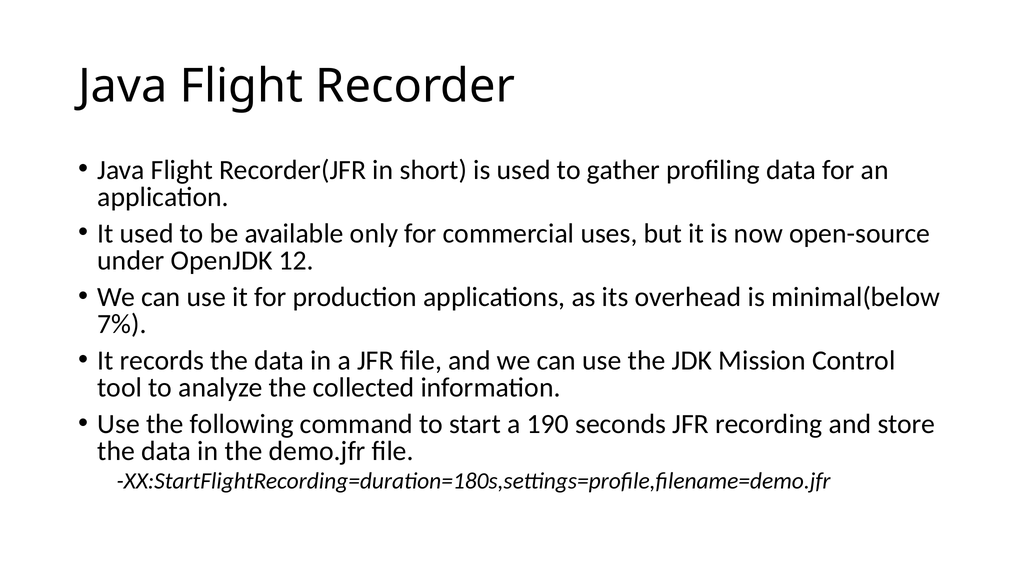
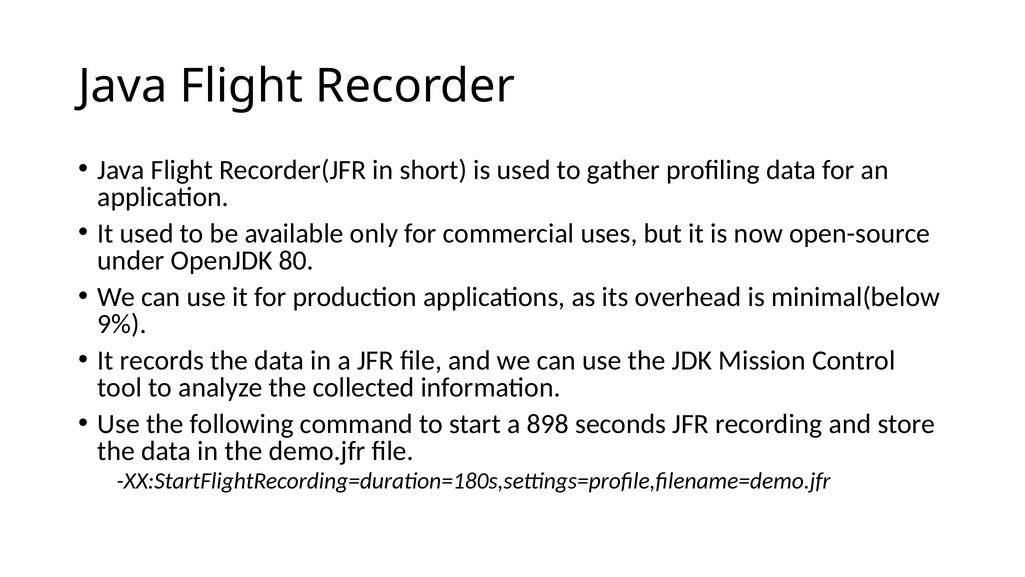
12: 12 -> 80 (296, 260)
7%: 7% -> 9% (122, 324)
190: 190 -> 898 (548, 424)
